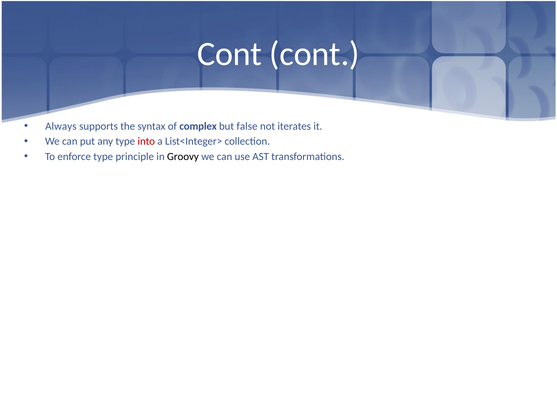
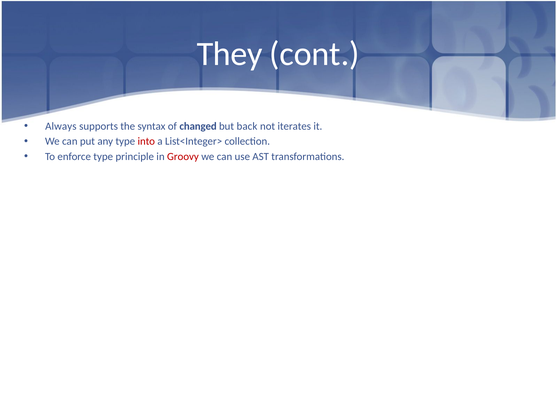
Cont: Cont -> They (230, 54)
complex: complex -> changed (198, 126)
false: false -> back (247, 126)
Groovy colour: black -> red (183, 156)
